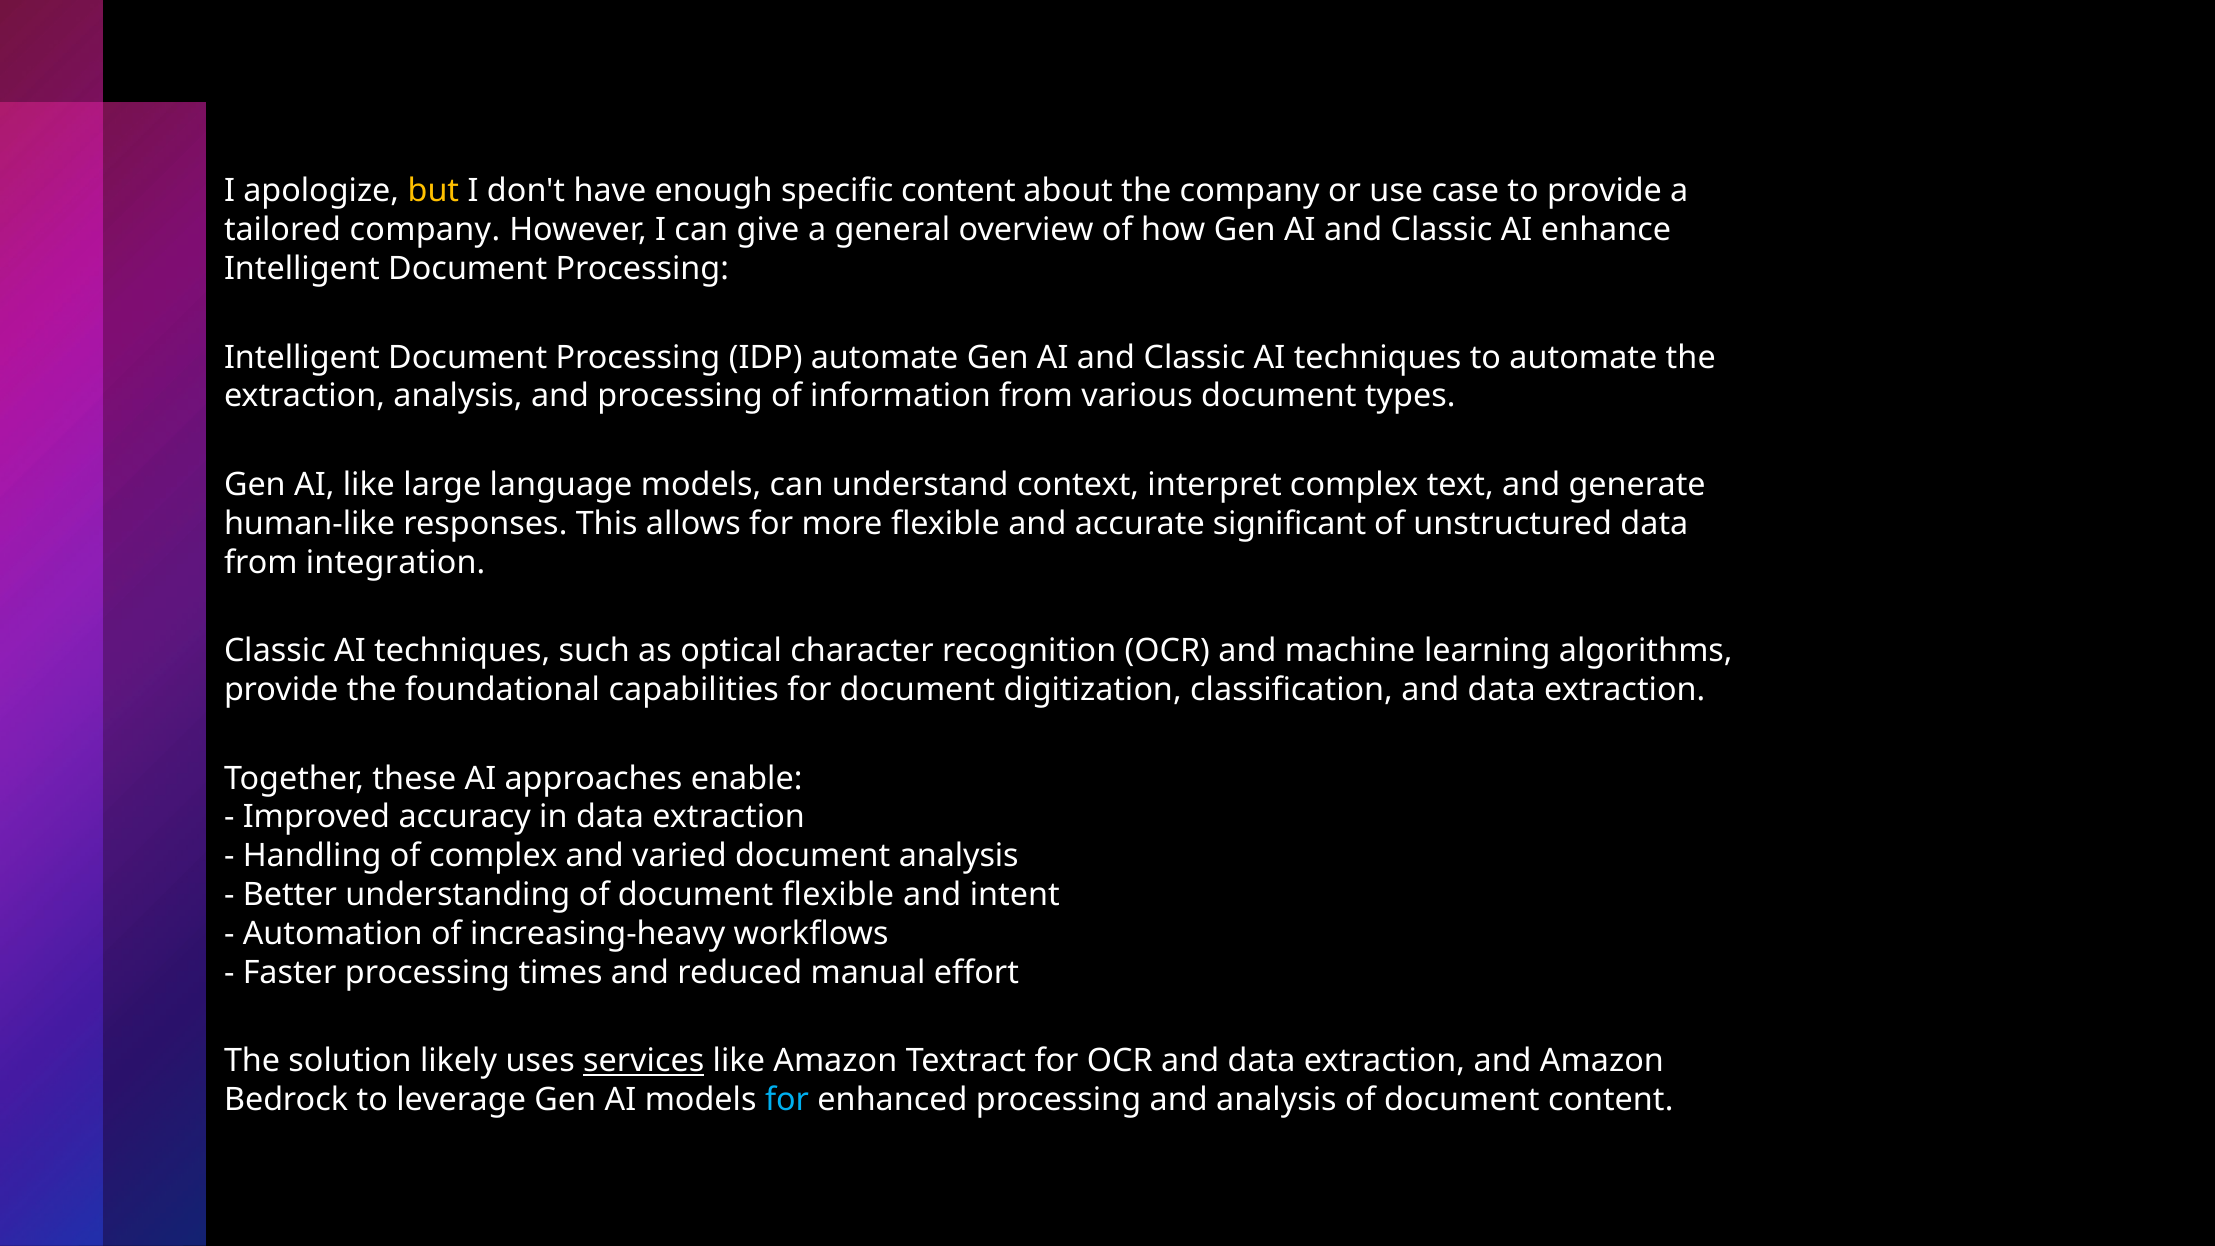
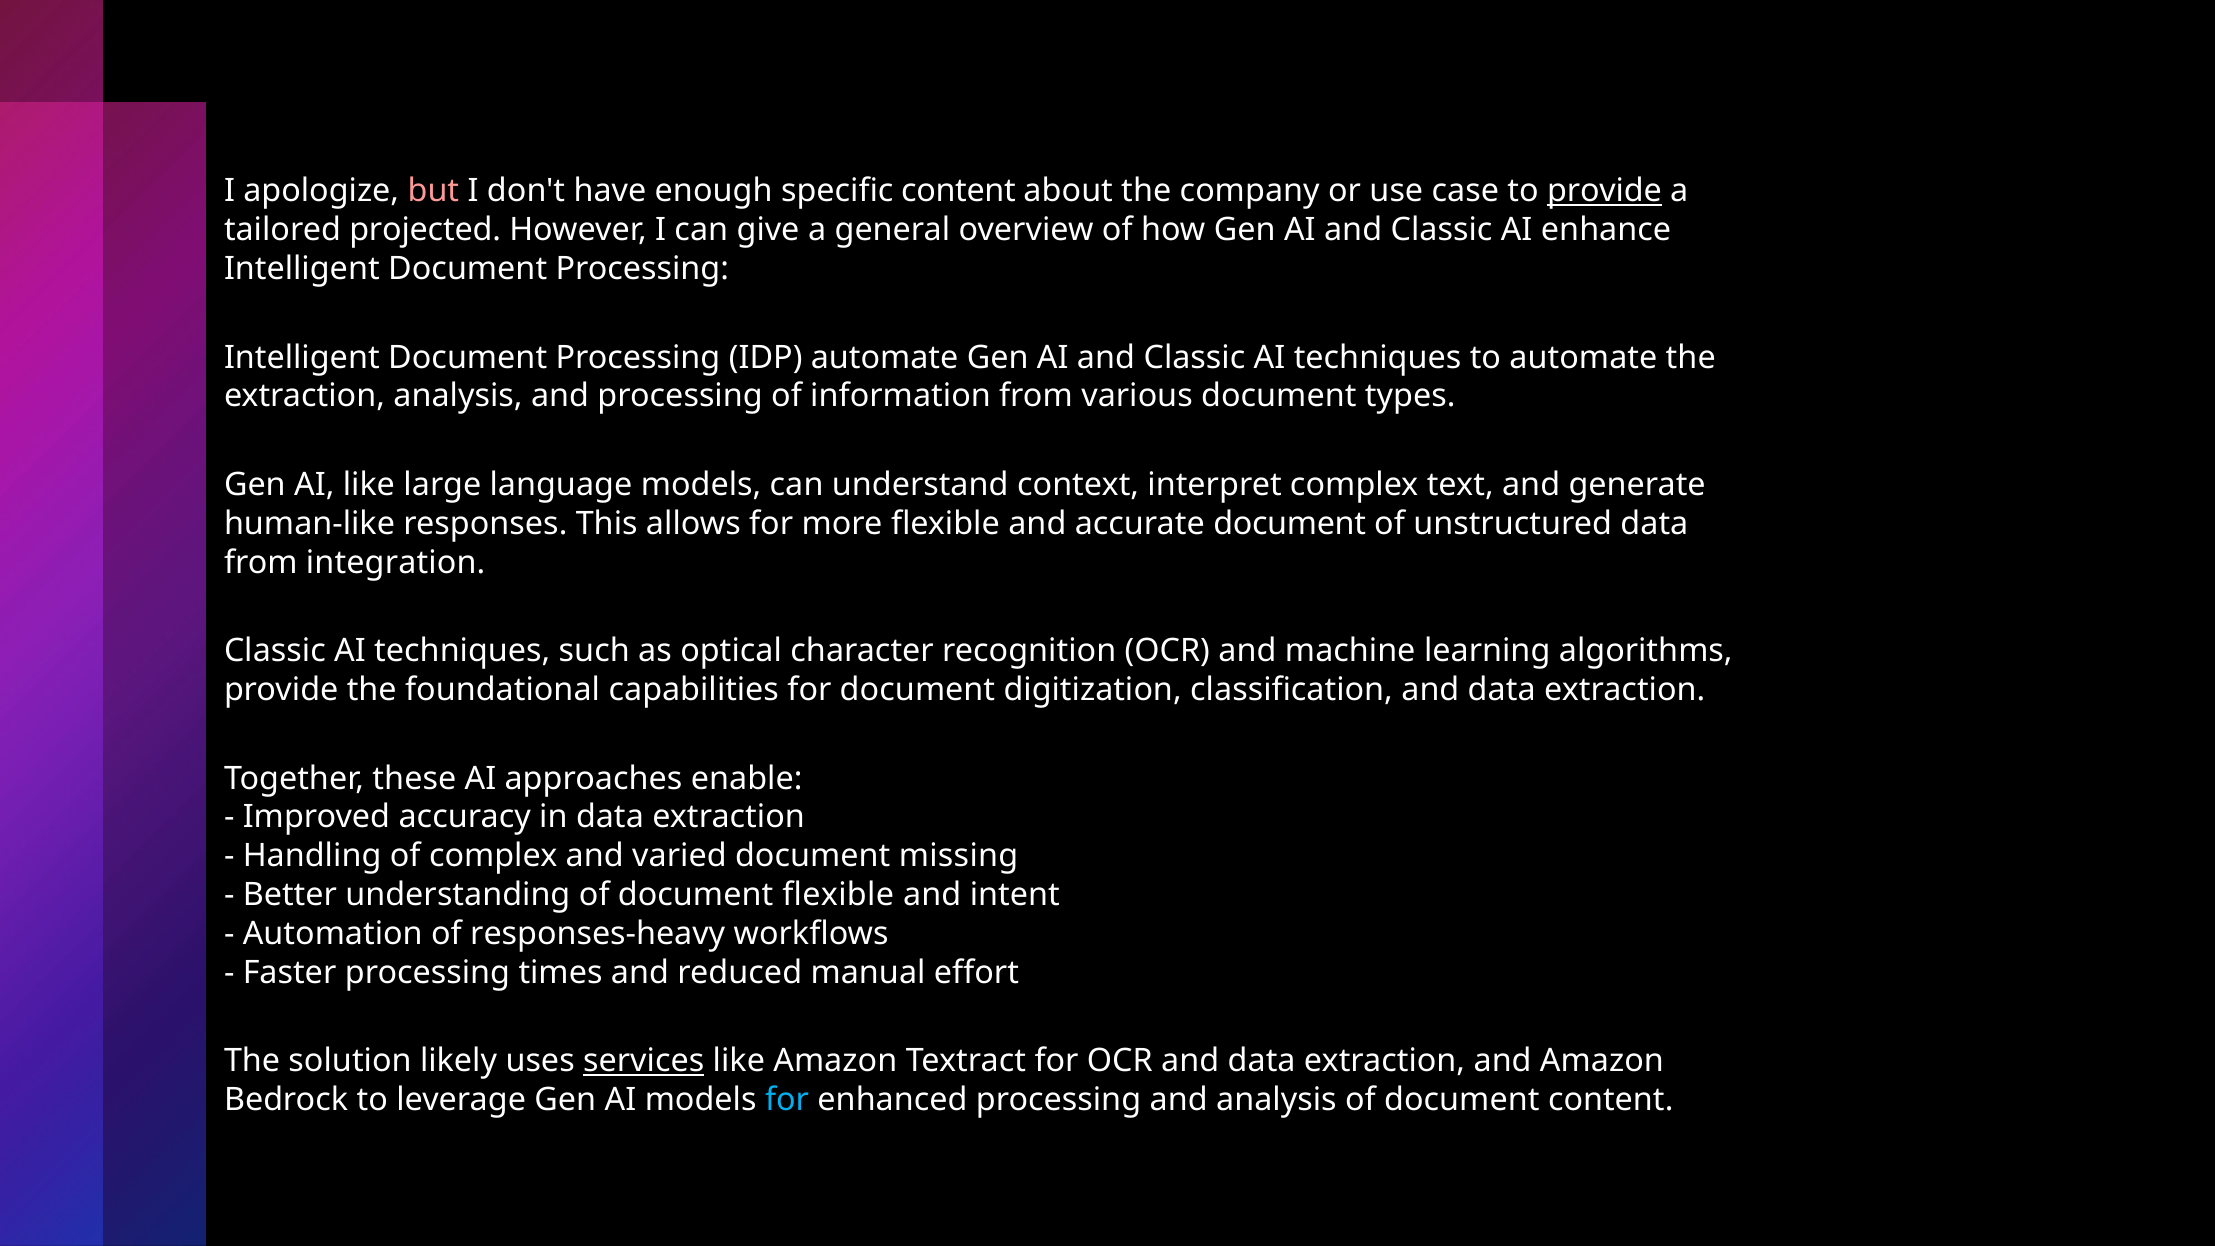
but colour: yellow -> pink (433, 191)
provide underline: none -> present (1604, 191)
tailored company: company -> projected (425, 230)
accurate significant: significant -> document (1290, 524)
document analysis: analysis -> missing (959, 856)
increasing-heavy: increasing-heavy -> responses-heavy (598, 934)
